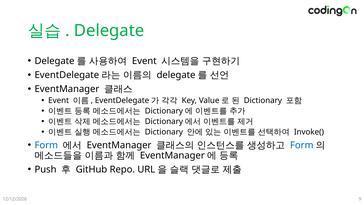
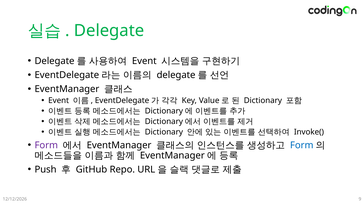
Form colour: blue -> purple (46, 145)
